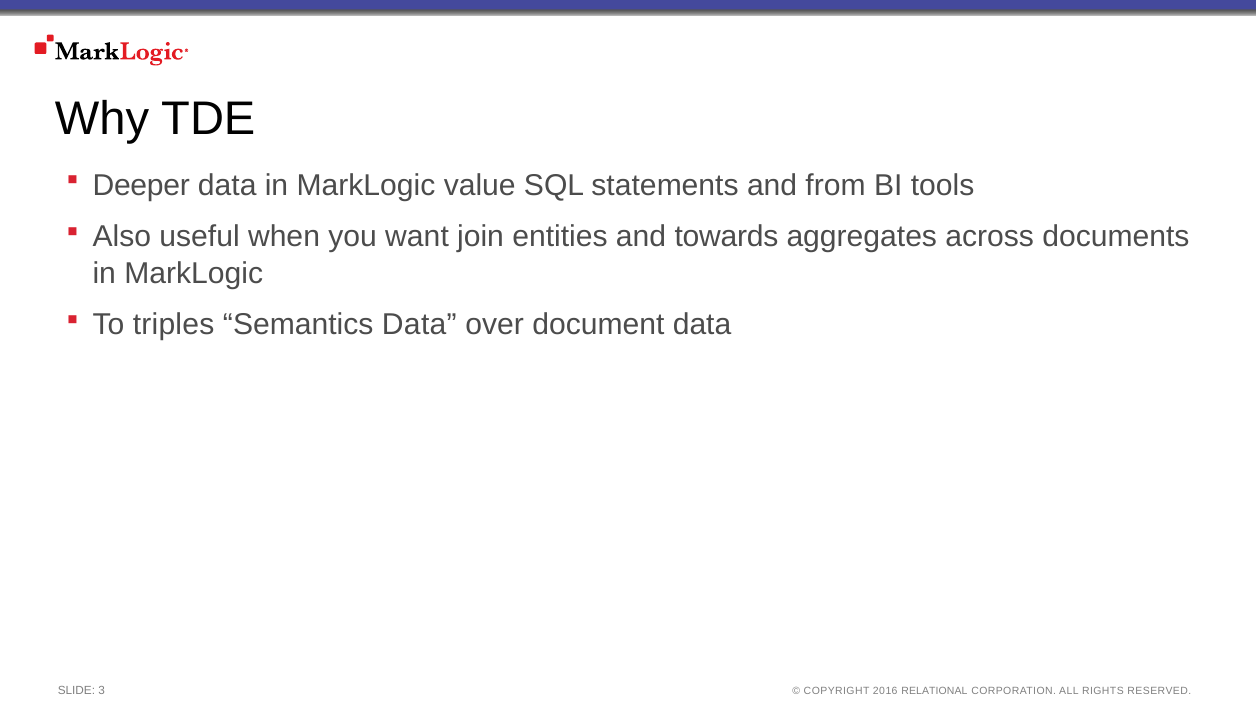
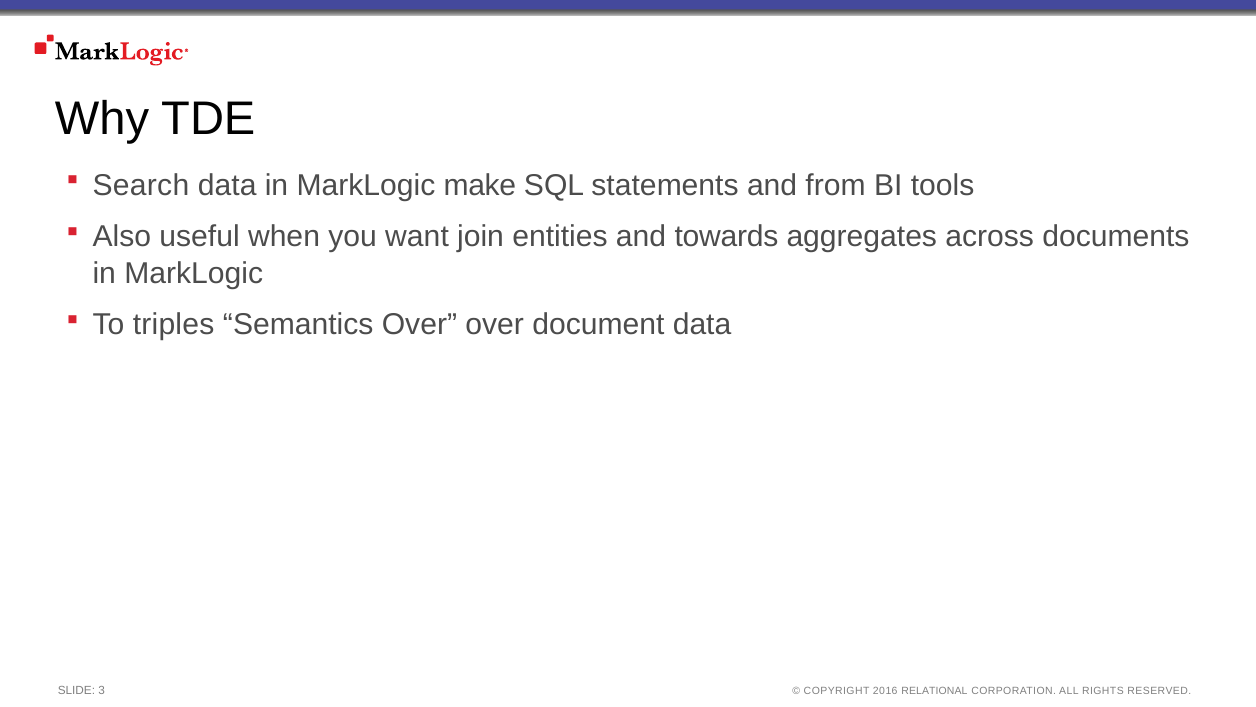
Deeper: Deeper -> Search (141, 185)
value: value -> make (480, 185)
Semantics Data: Data -> Over (419, 325)
